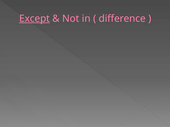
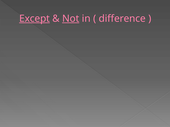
Not underline: none -> present (71, 19)
